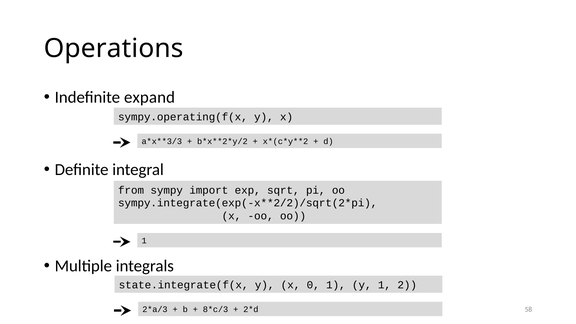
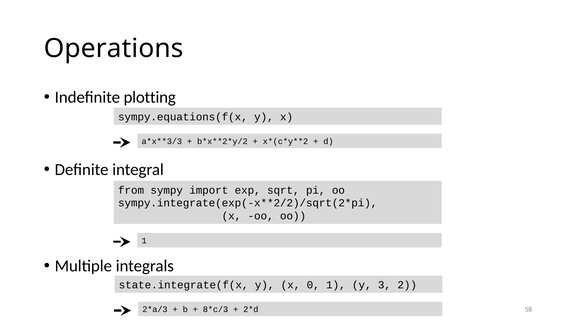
expand: expand -> plotting (150, 97)
sympy.operating(f(x: sympy.operating(f(x -> sympy.equations(f(x (183, 117)
y 1: 1 -> 3 (384, 285)
